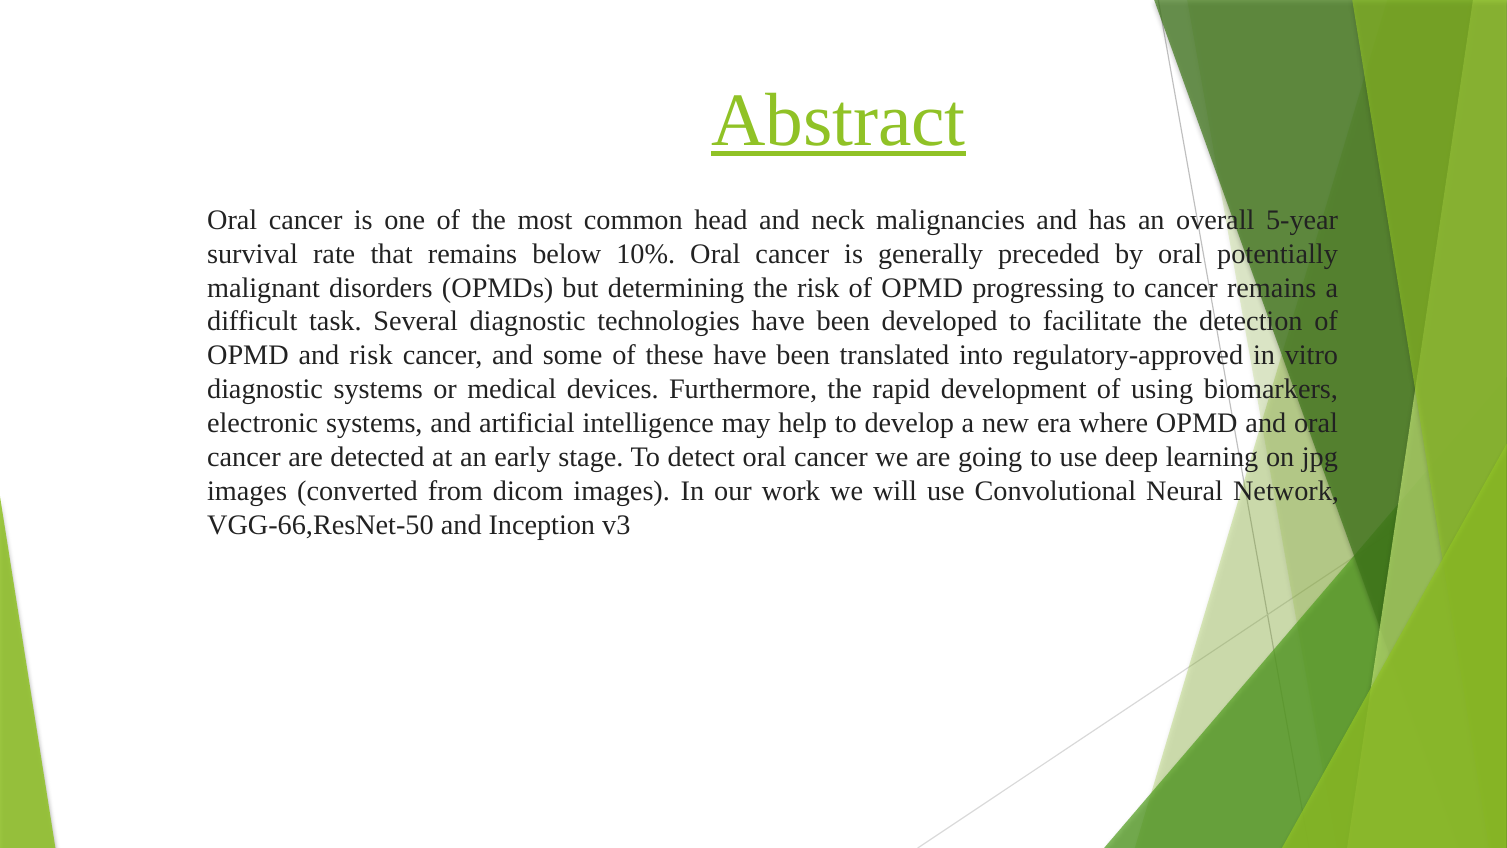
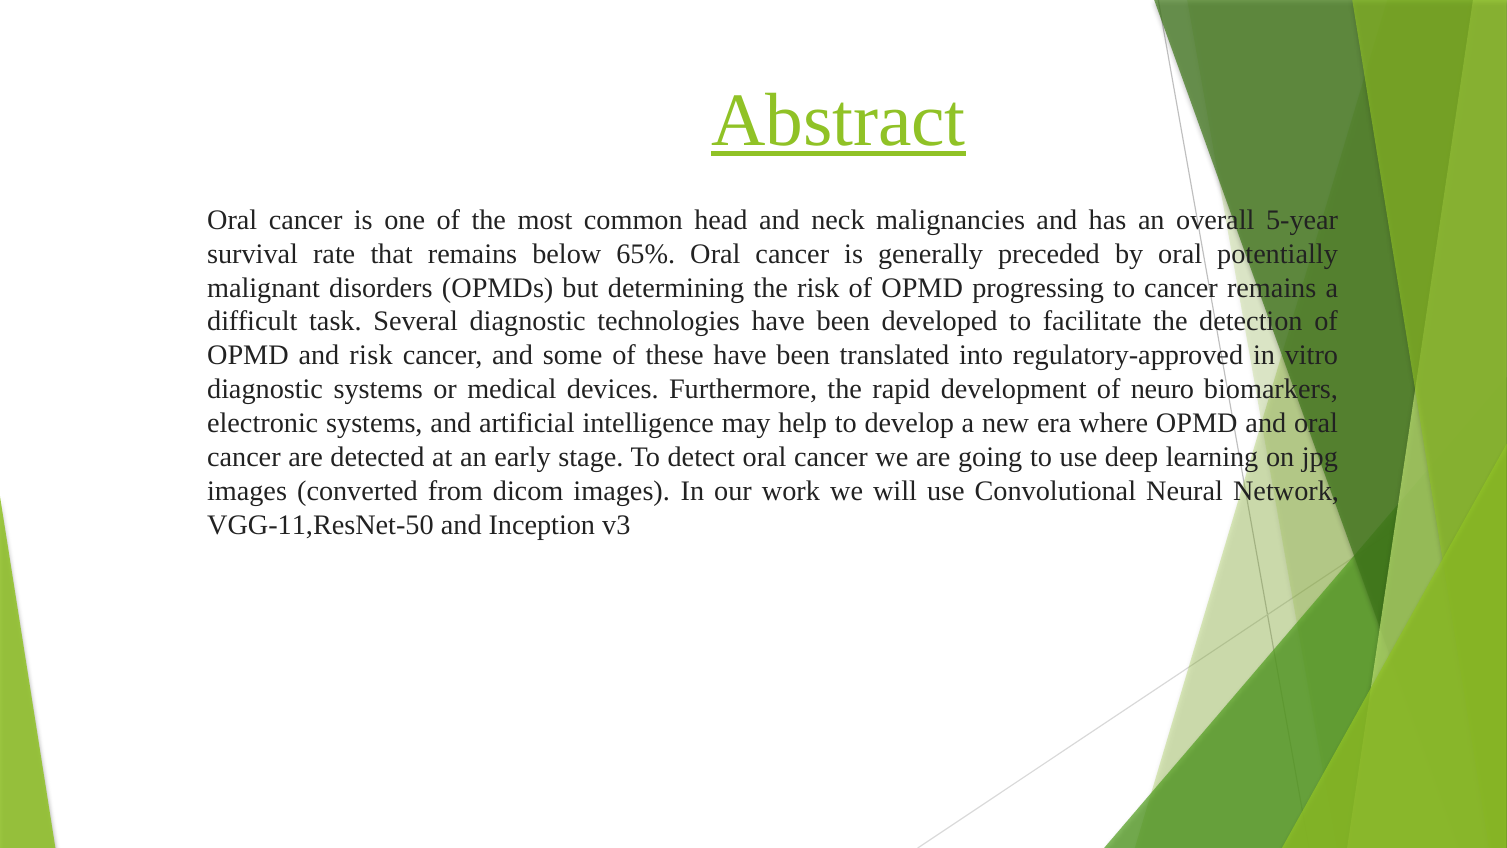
10%: 10% -> 65% (646, 254)
using: using -> neuro (1162, 389)
VGG-66,ResNet-50: VGG-66,ResNet-50 -> VGG-11,ResNet-50 (320, 525)
